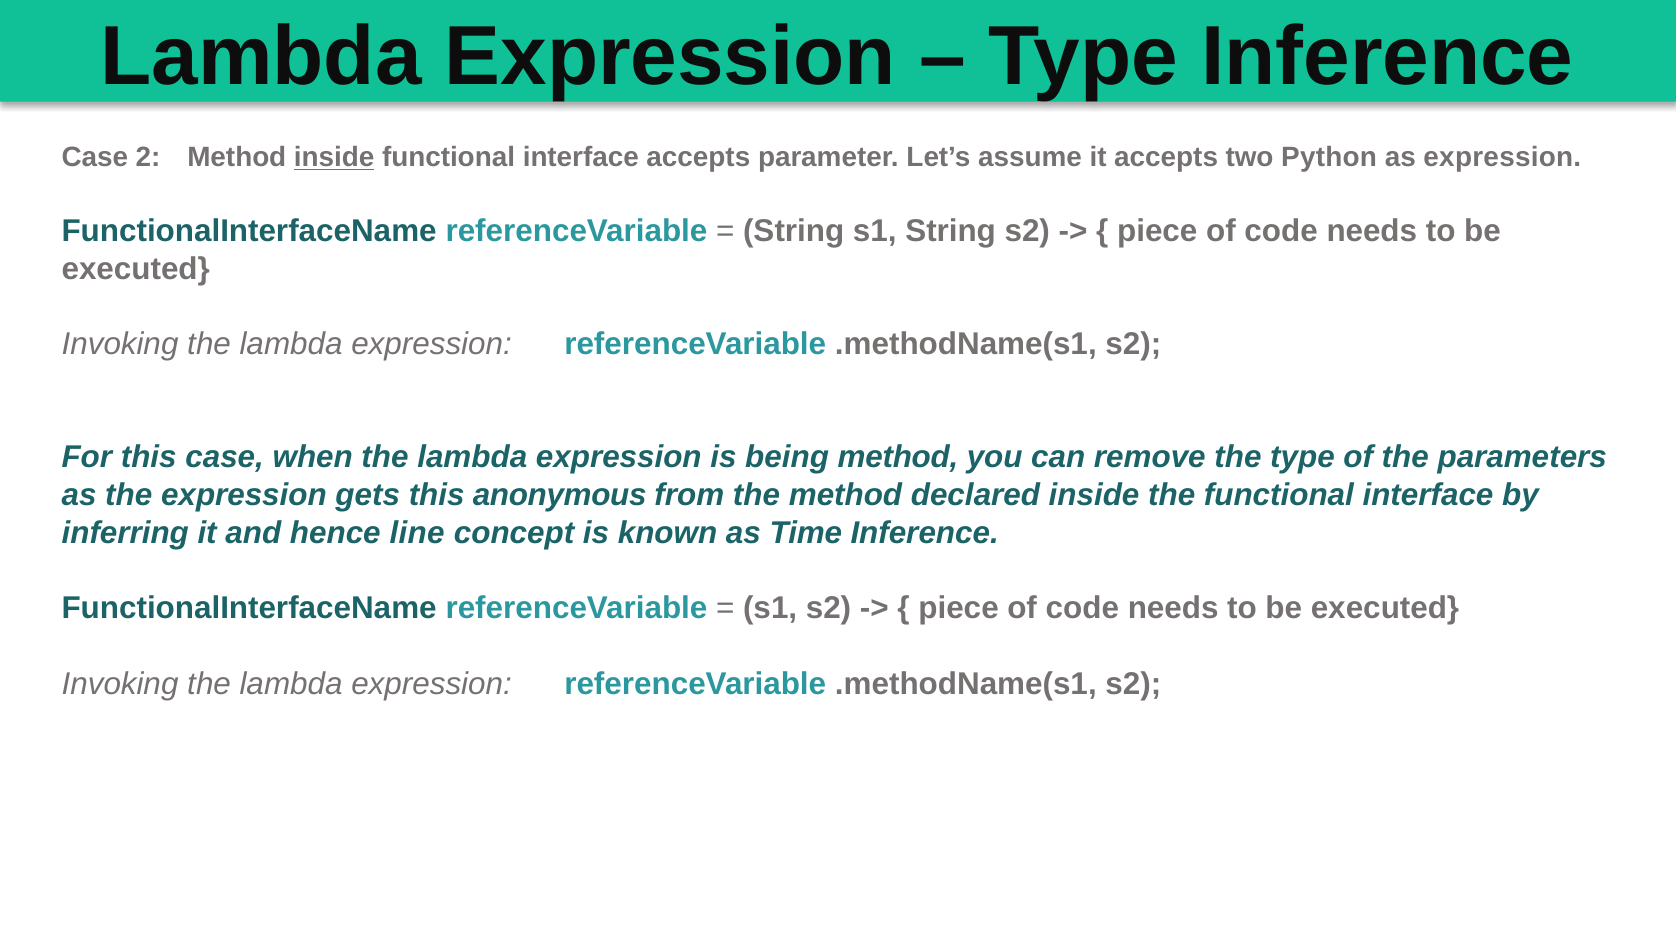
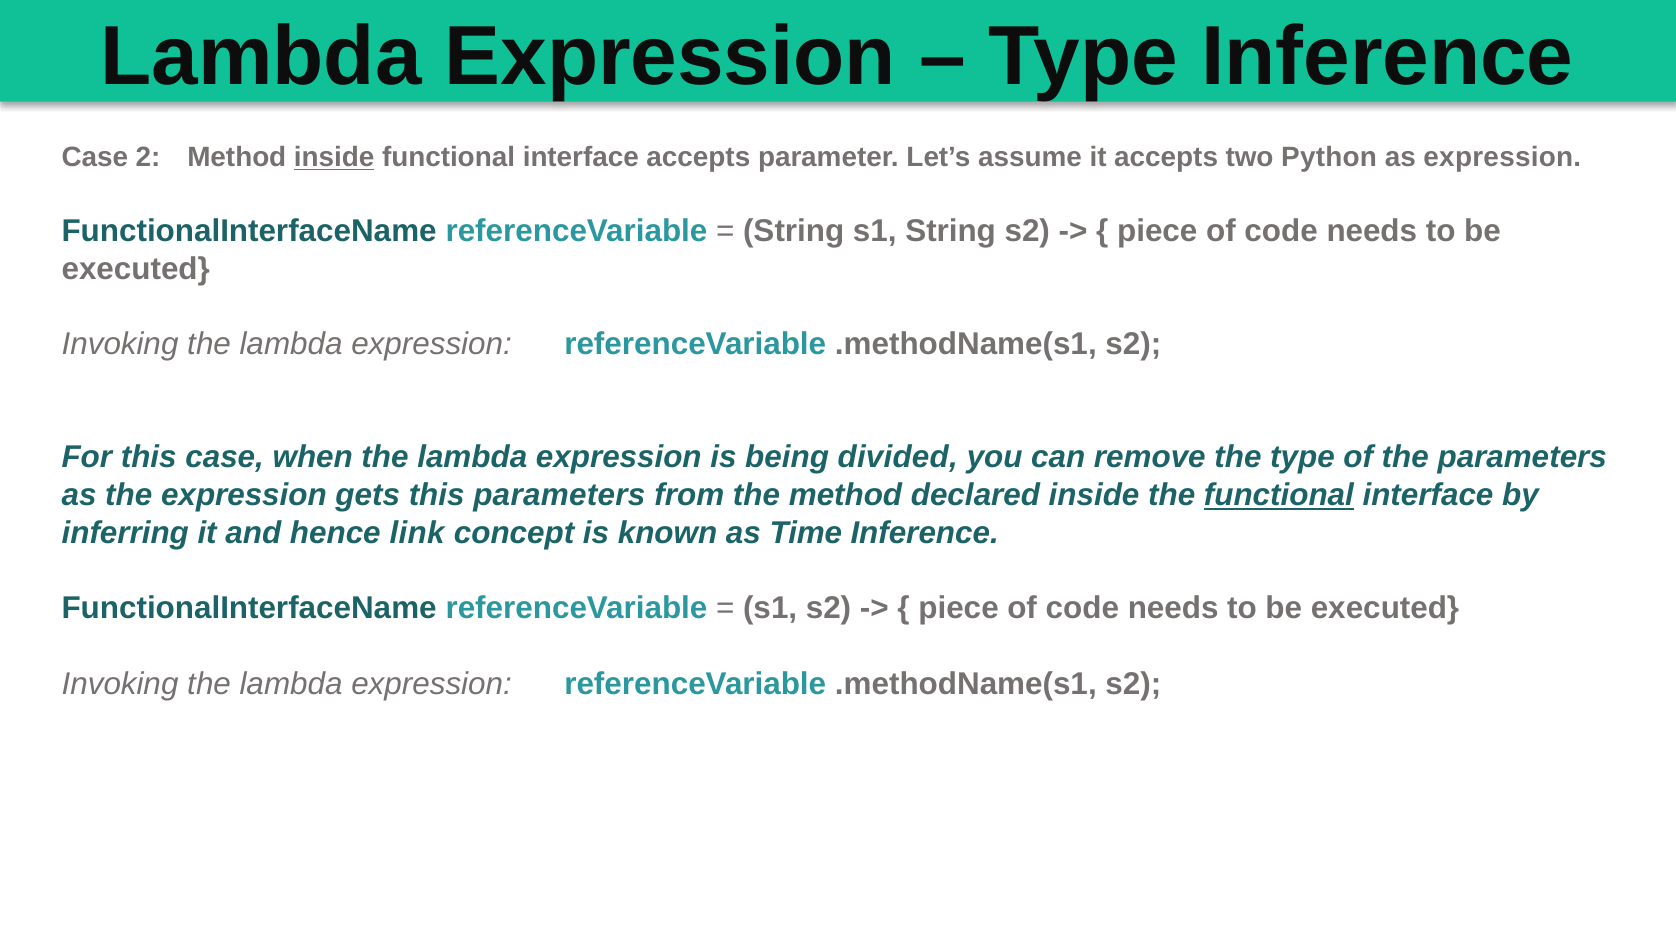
being method: method -> divided (898, 457)
this anonymous: anonymous -> parameters (559, 495)
functional underline: none -> present (1279, 495)
line: line -> link (417, 533)
